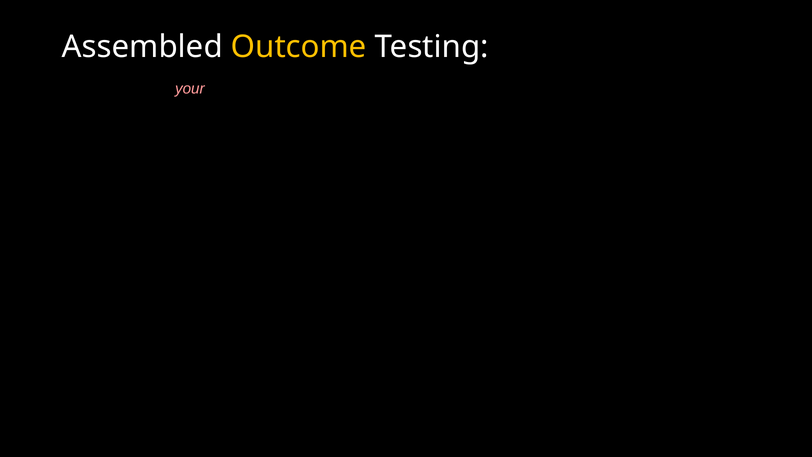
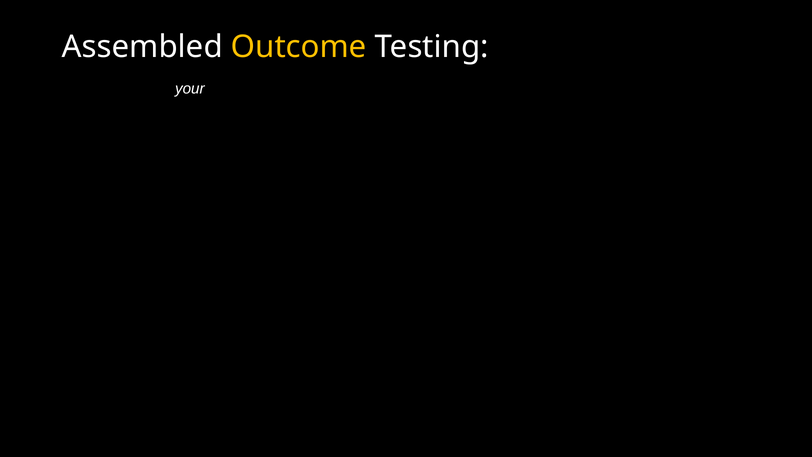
your colour: pink -> white (190, 88)
